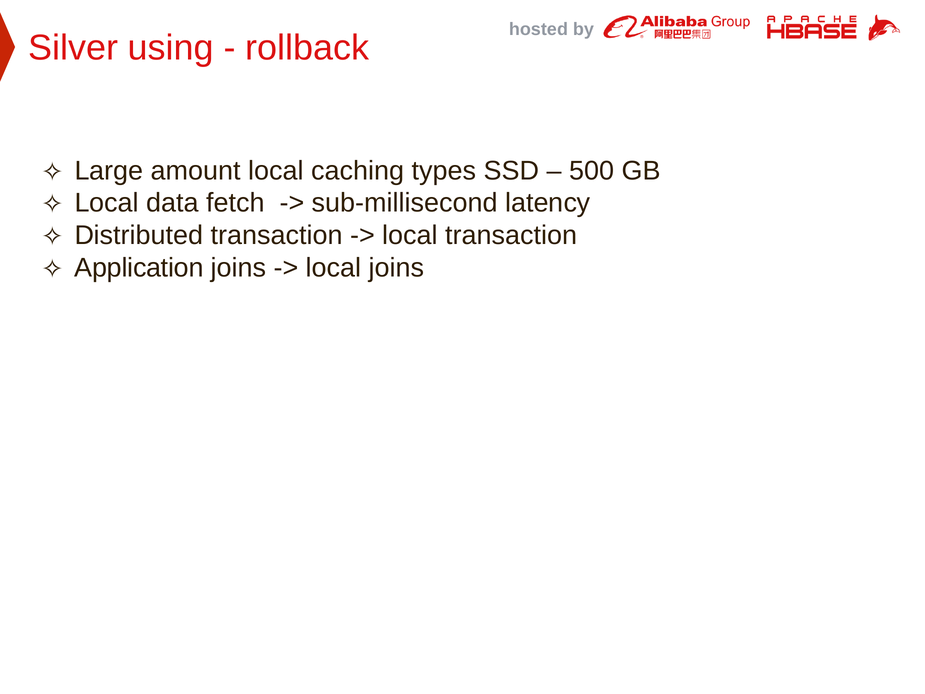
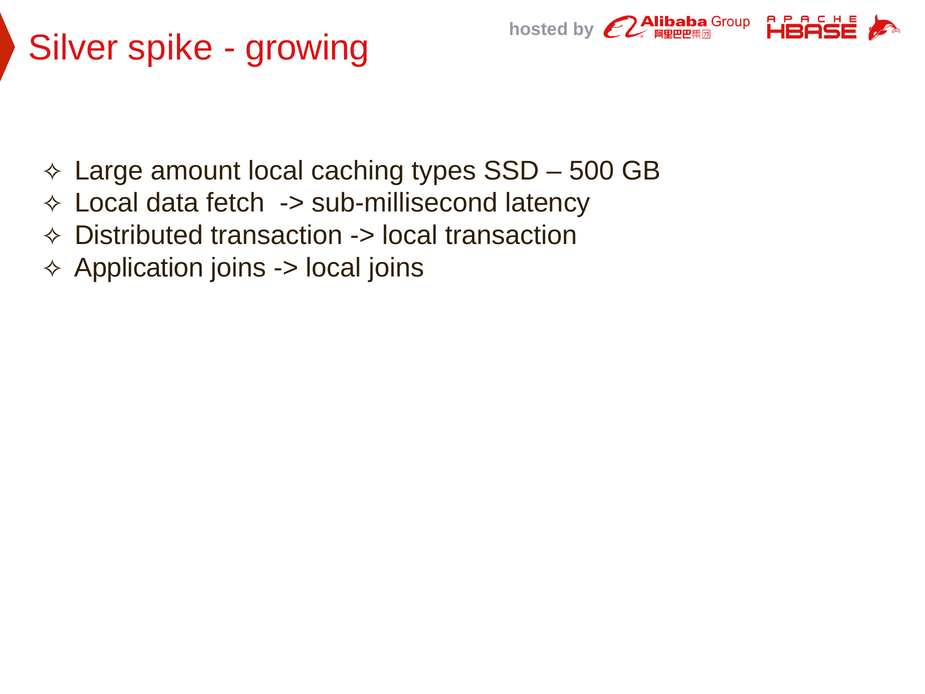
using: using -> spike (171, 48)
rollback: rollback -> growing (307, 48)
